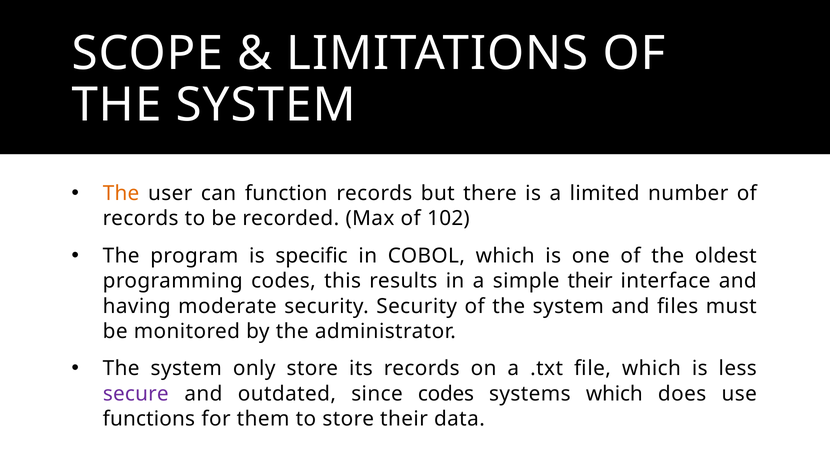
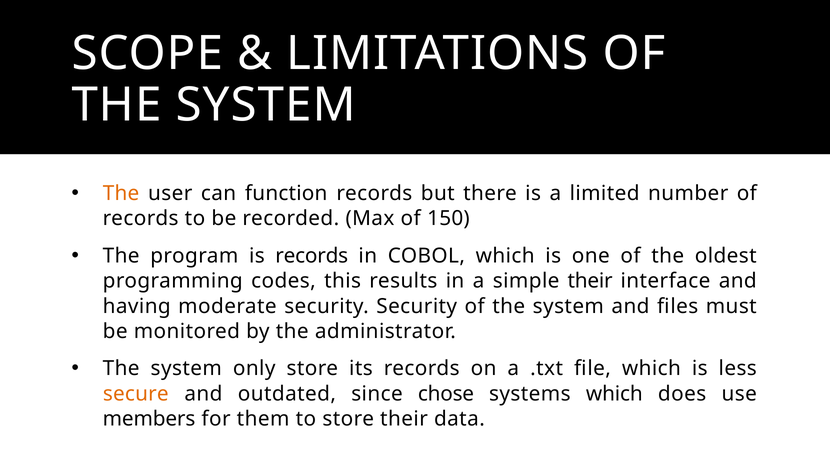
102: 102 -> 150 (448, 219)
is specific: specific -> records (312, 256)
secure colour: purple -> orange (136, 394)
since codes: codes -> chose (446, 394)
functions: functions -> members (149, 419)
